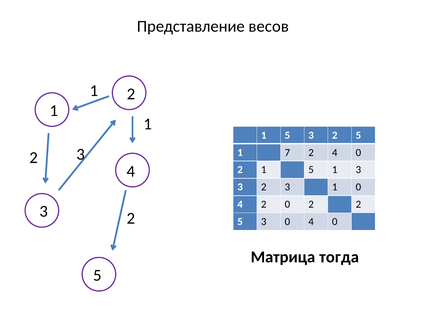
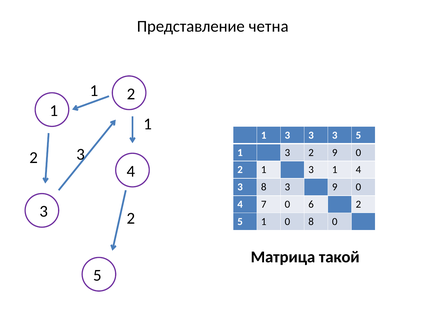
весов: весов -> четна (269, 26)
5: 5 -> 3 (287, 135)
2: 2 -> 3 (335, 135)
7: 7 -> 3 (287, 152)
2 4: 4 -> 9 (335, 152)
2 1 5: 5 -> 3 (311, 170)
3: 3 -> 4 (358, 170)
2: 2 -> 8 (264, 187)
3 1: 1 -> 9 (335, 187)
4 2: 2 -> 7 (264, 204)
2: 2 -> 6 (311, 204)
3: 3 -> 1 (264, 221)
4: 4 -> 8 (311, 221)
тогда: тогда -> такой (339, 256)
